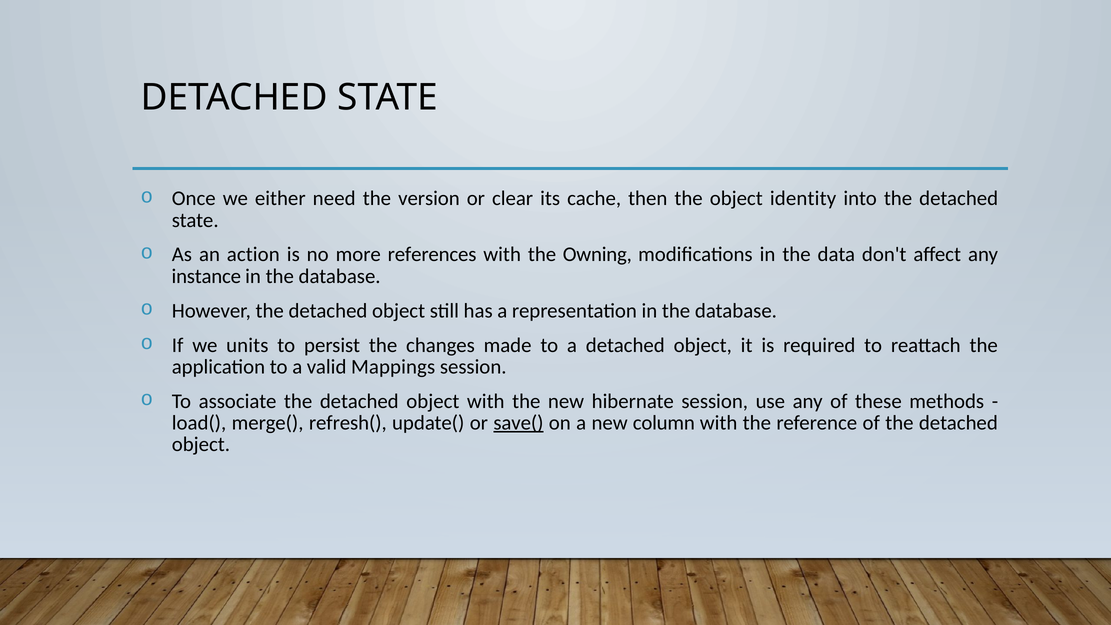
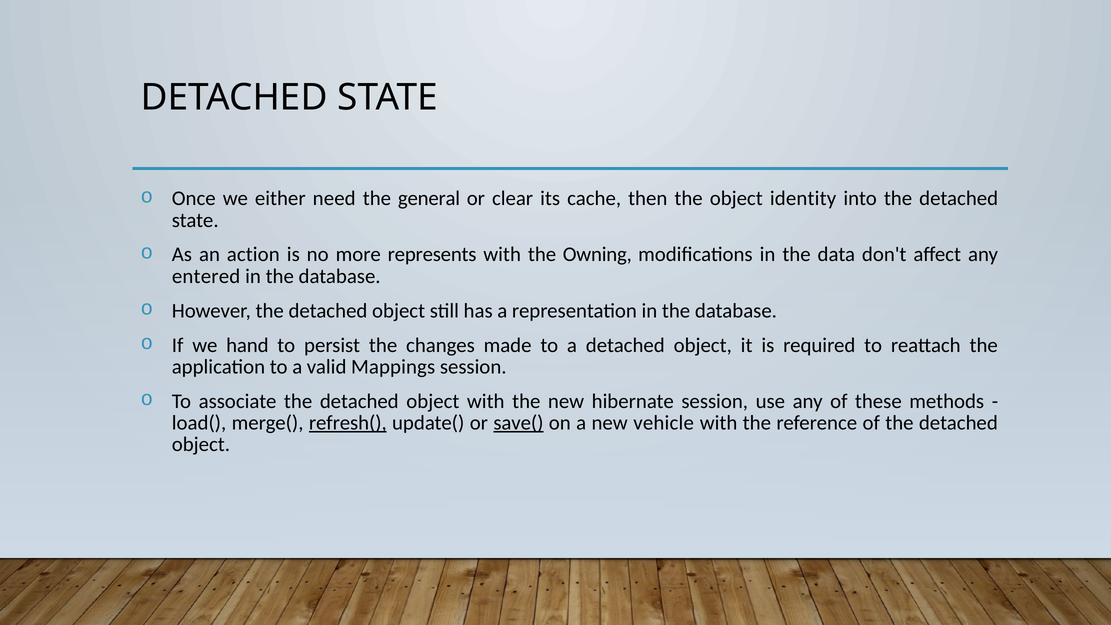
version: version -> general (429, 198)
references: references -> represents (432, 255)
instance: instance -> entered (206, 276)
units: units -> hand (247, 345)
refresh( underline: none -> present (348, 423)
column: column -> vehicle (664, 423)
